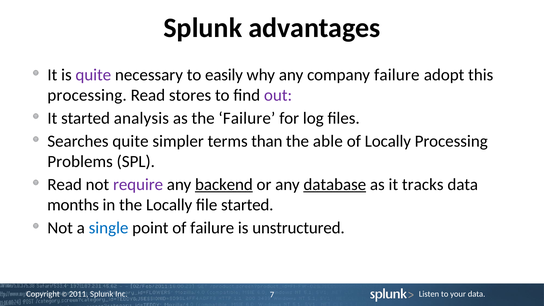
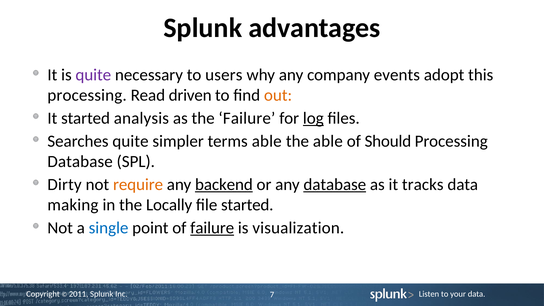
easily: easily -> users (224, 75)
company failure: failure -> events (397, 75)
stores: stores -> driven (190, 95)
out colour: purple -> orange (278, 95)
log underline: none -> present (313, 118)
terms than: than -> able (267, 141)
of Locally: Locally -> Should (388, 141)
Problems: Problems -> Database (80, 162)
Read: Read -> Dirty (64, 185)
require colour: purple -> orange (138, 185)
months: months -> making (73, 205)
failure underline: none -> present (212, 228)
unstructured: unstructured -> visualization (298, 228)
